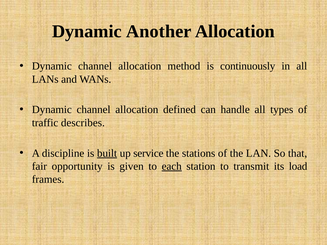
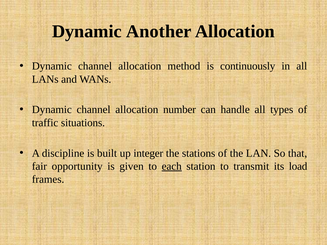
defined: defined -> number (180, 110)
describes: describes -> situations (83, 123)
built underline: present -> none (107, 153)
service: service -> integer (148, 153)
